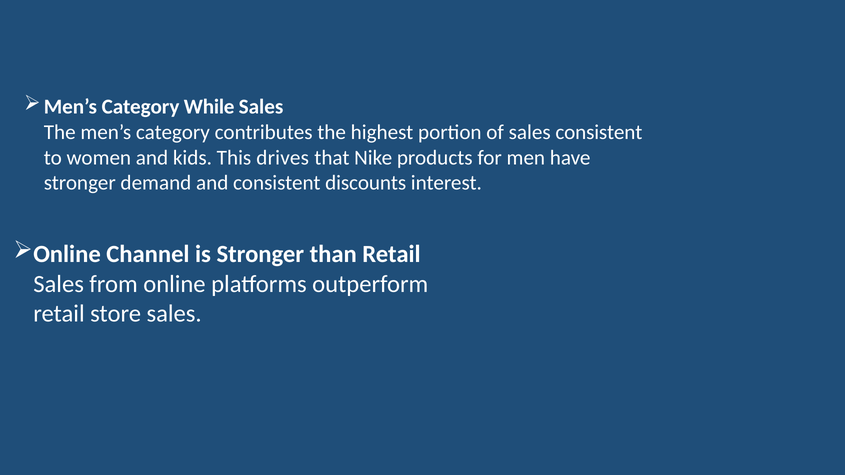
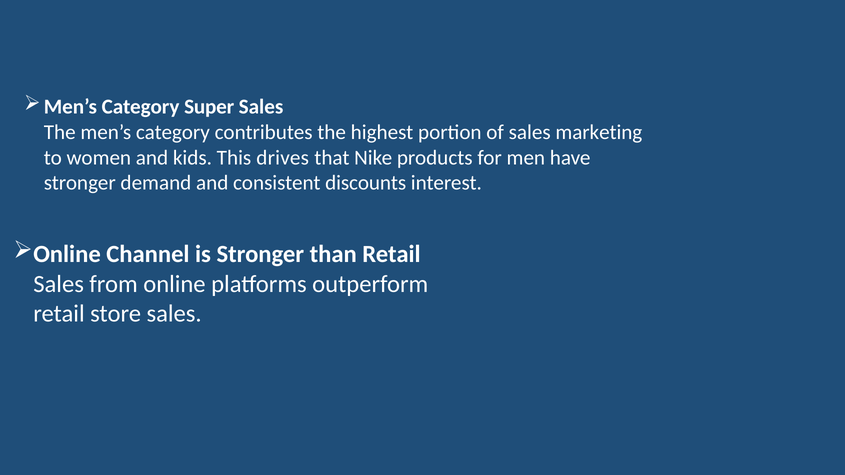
While: While -> Super (209, 107)
sales consistent: consistent -> marketing (599, 132)
